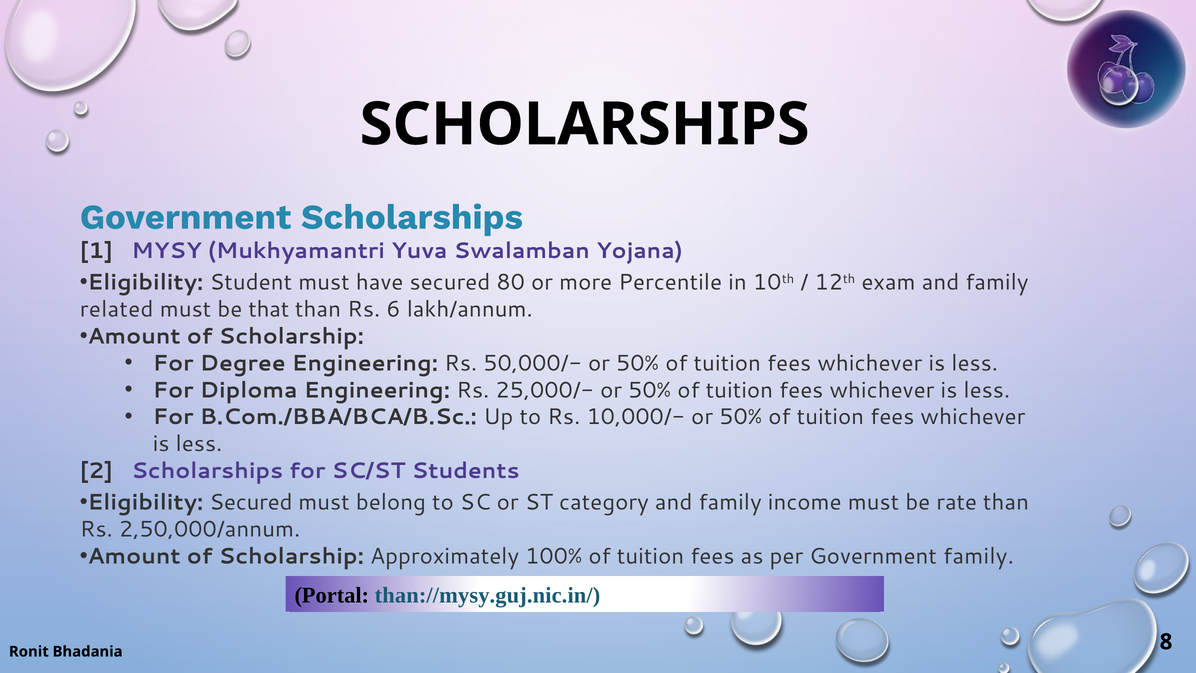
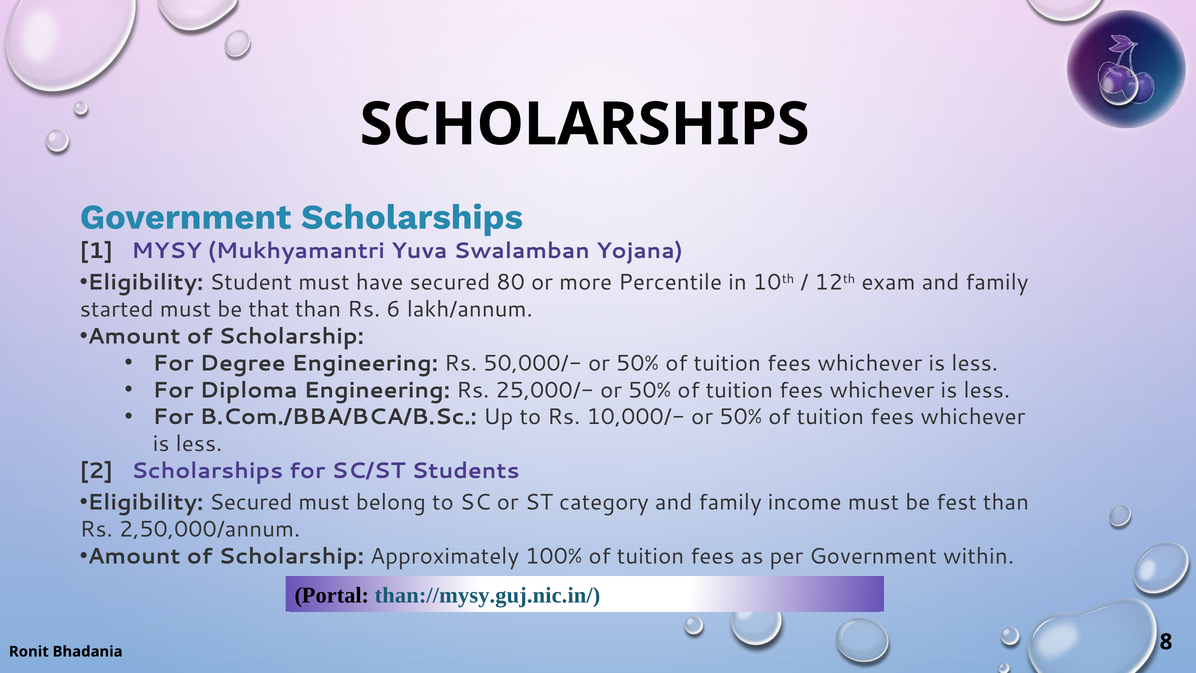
related: related -> started (117, 309)
rate: rate -> fest (957, 502)
family: family -> within (979, 556)
